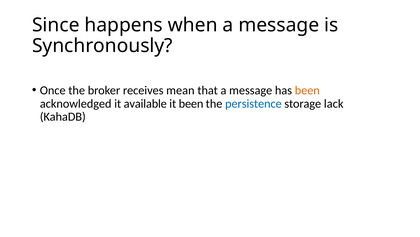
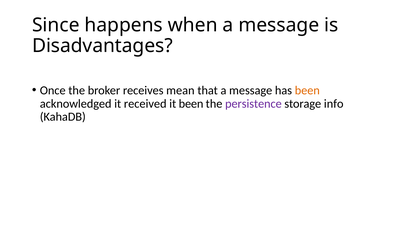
Synchronously: Synchronously -> Disadvantages (102, 46)
available: available -> received (145, 103)
persistence colour: blue -> purple (253, 103)
lack: lack -> info (334, 103)
